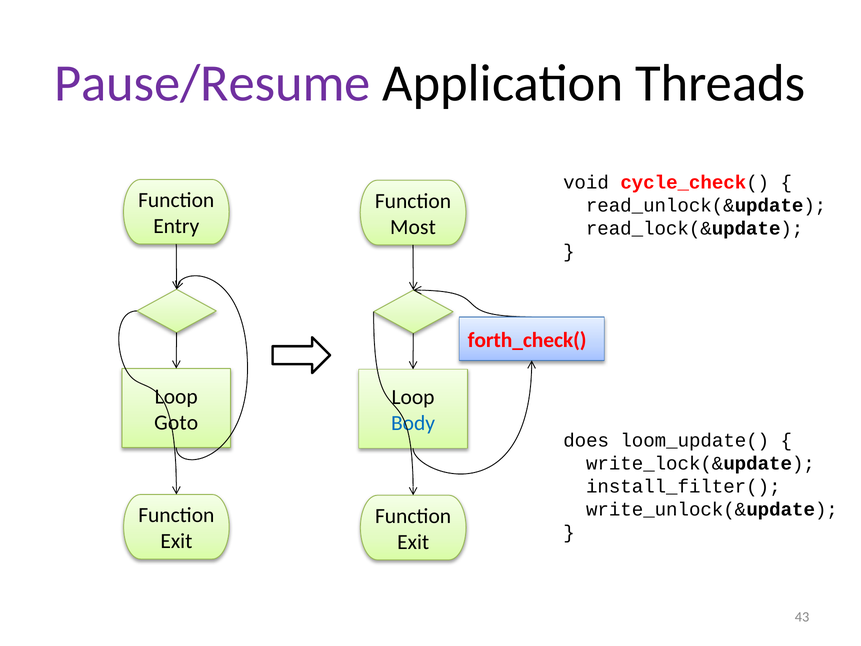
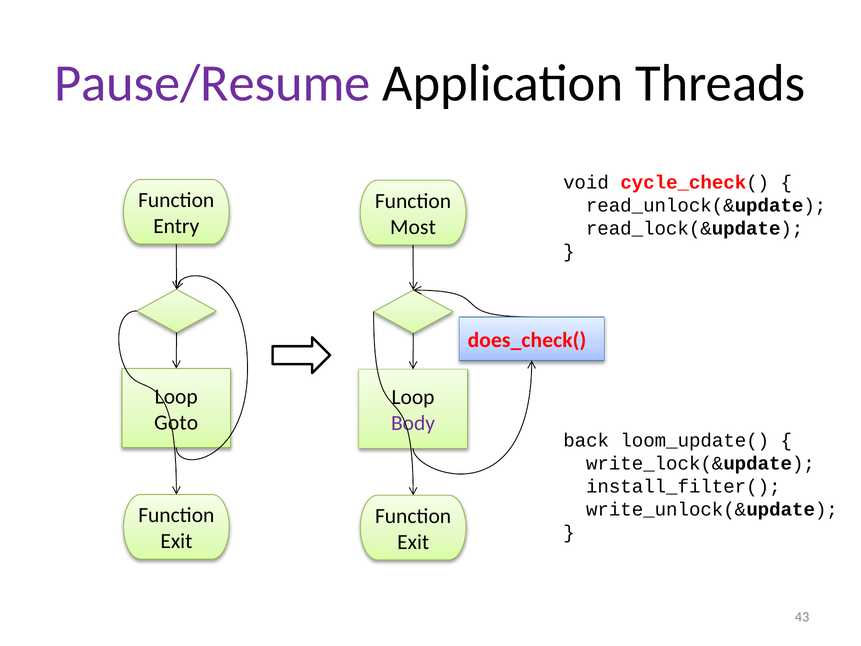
forth_check(: forth_check( -> does_check( (527, 340)
Body colour: blue -> purple (413, 423)
does: does -> back (586, 440)
